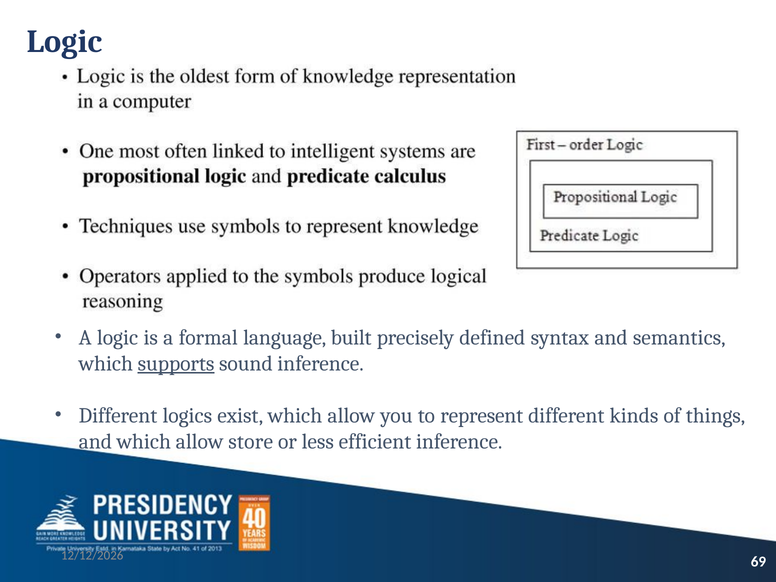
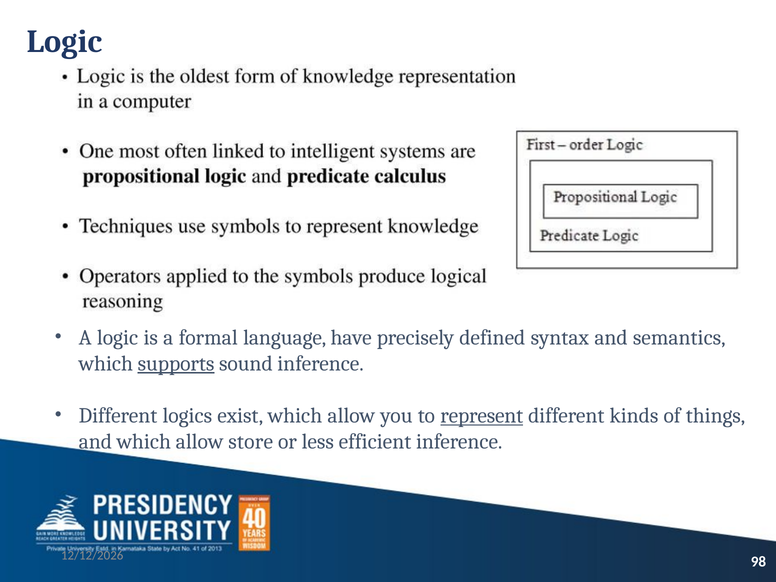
built: built -> have (351, 338)
represent underline: none -> present (482, 416)
69: 69 -> 98 (758, 562)
